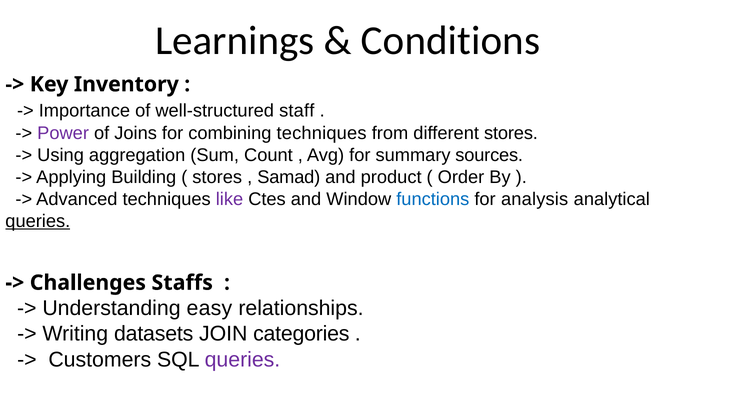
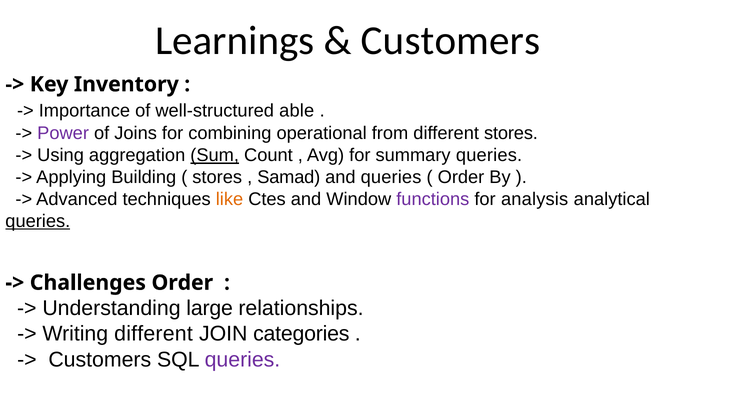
Conditions: Conditions -> Customers (451, 41)
staff: staff -> able (297, 111)
combining techniques: techniques -> operational (322, 133)
Sum underline: none -> present (215, 155)
summary sources: sources -> queries (489, 155)
and product: product -> queries (391, 177)
like colour: purple -> orange (229, 199)
functions colour: blue -> purple (433, 199)
Challenges Staffs: Staffs -> Order (182, 282)
easy: easy -> large (210, 308)
Writing datasets: datasets -> different (153, 334)
